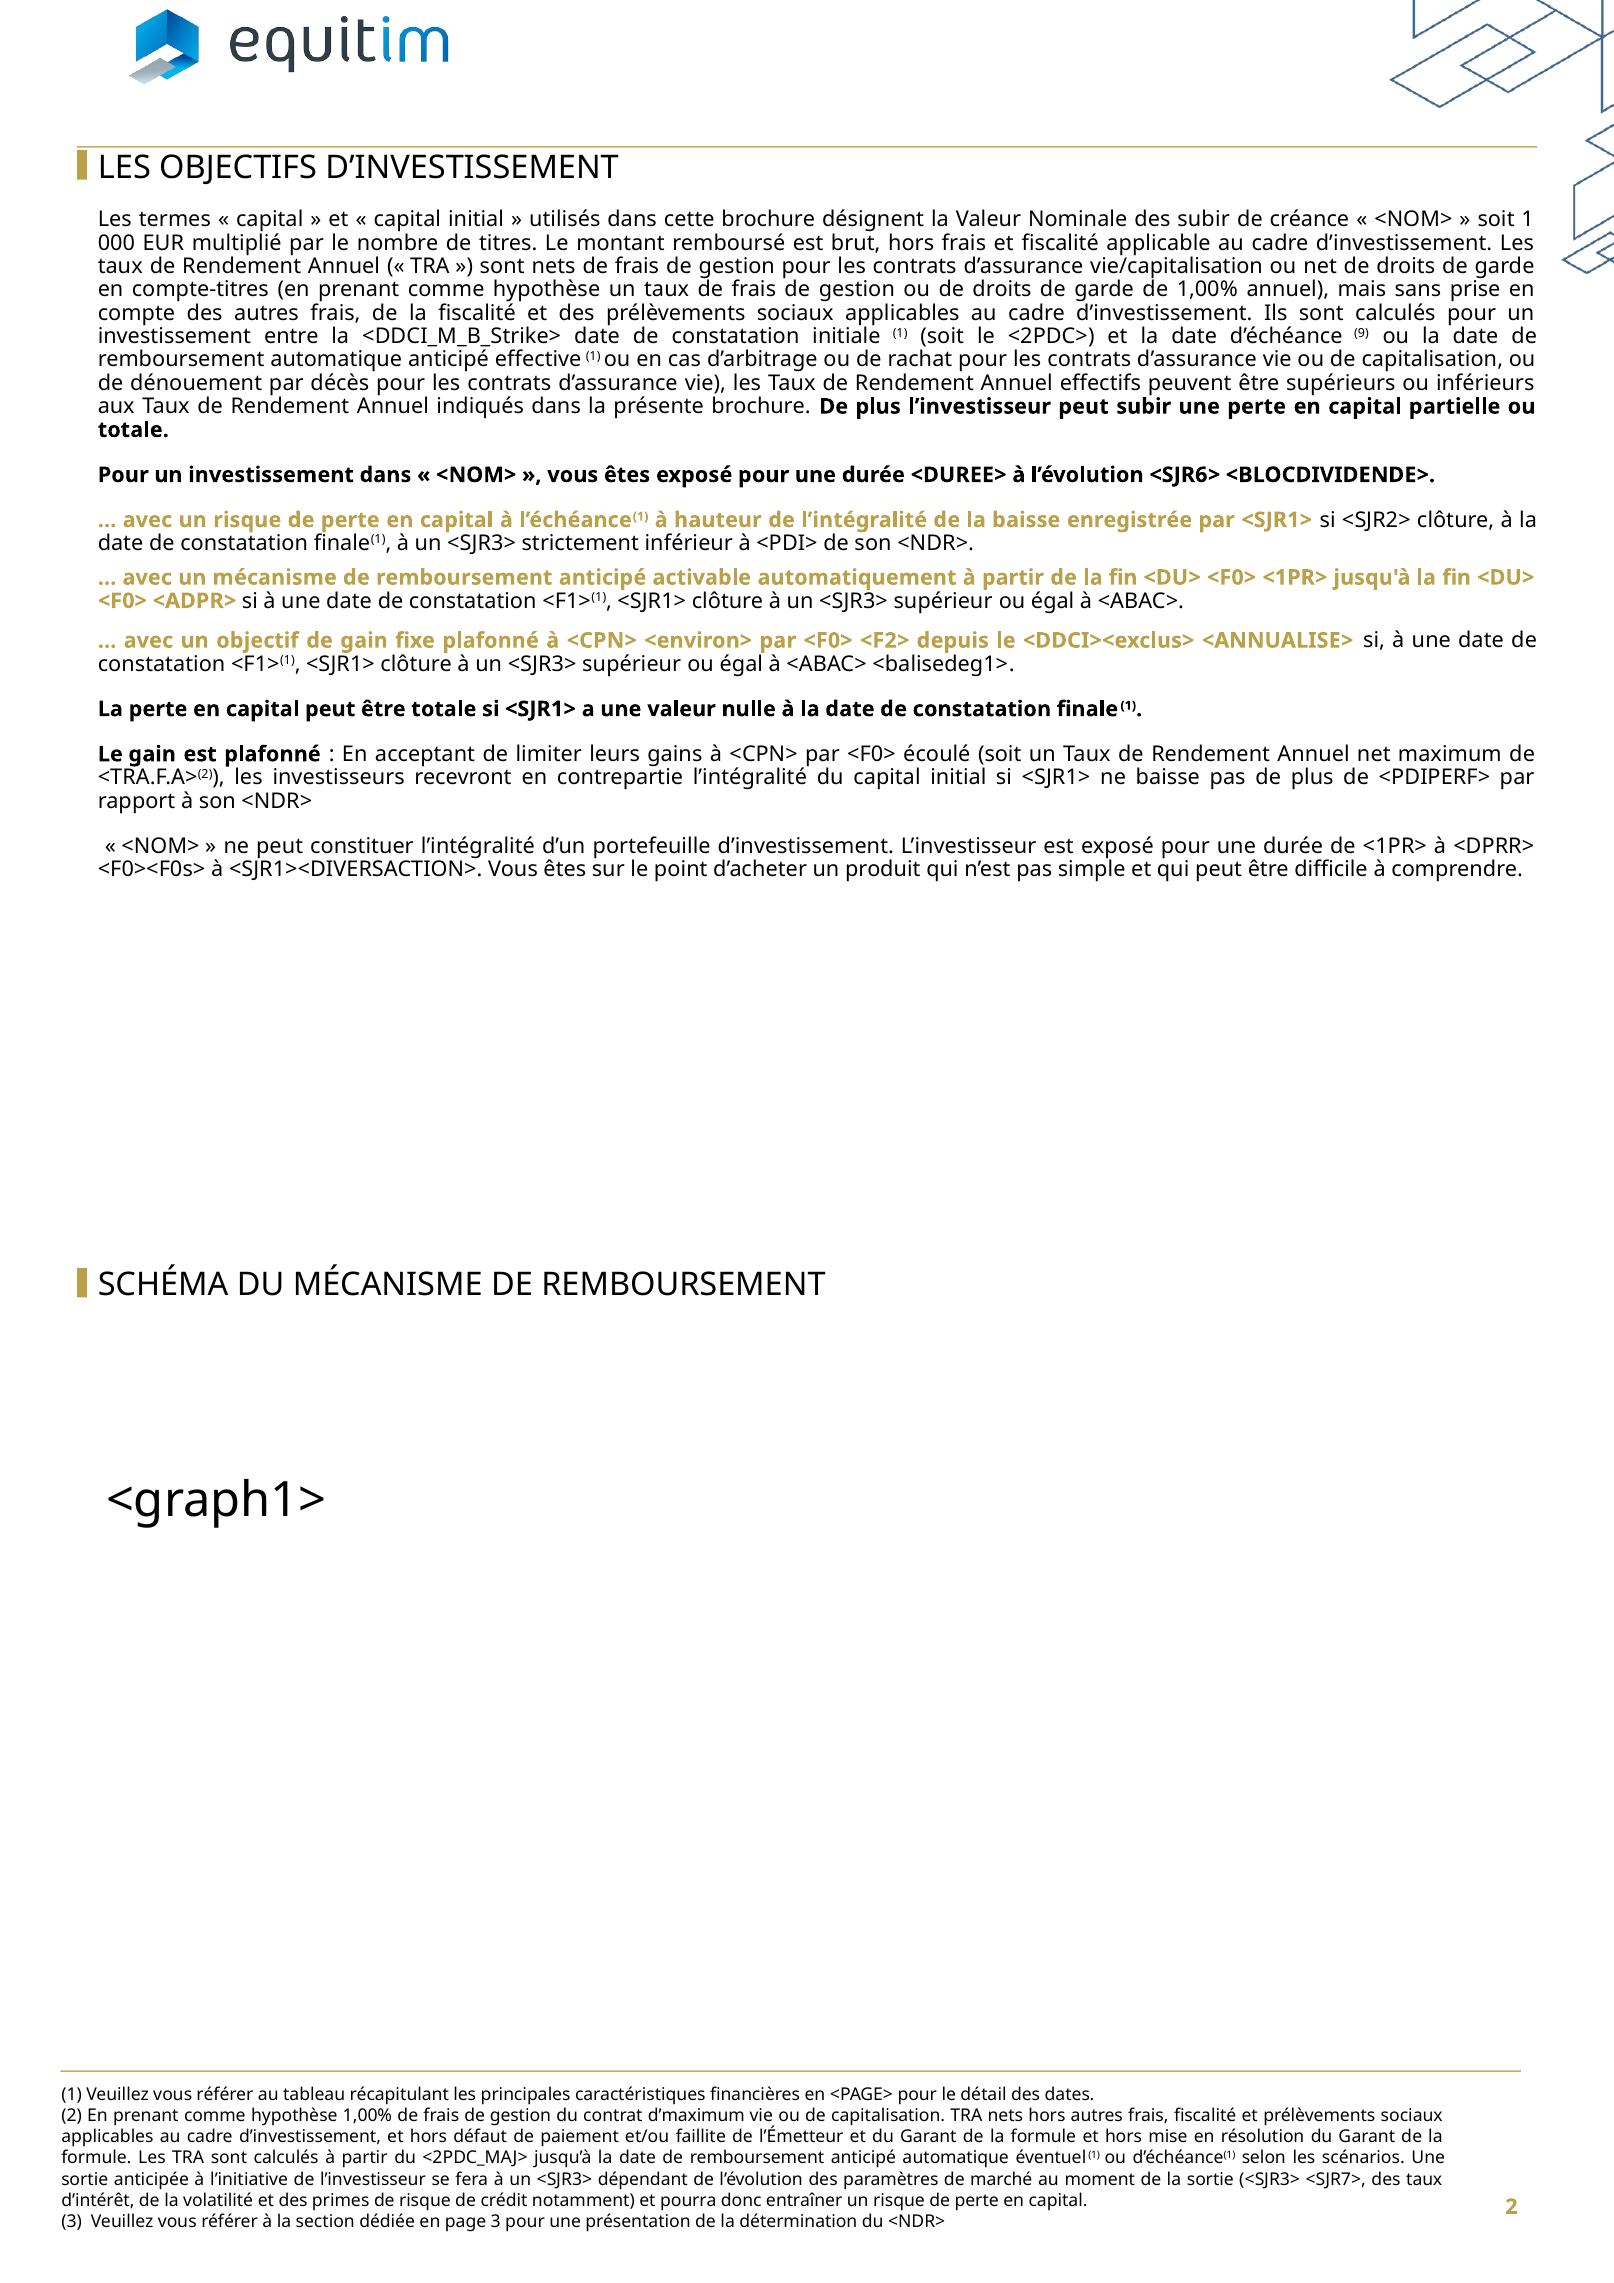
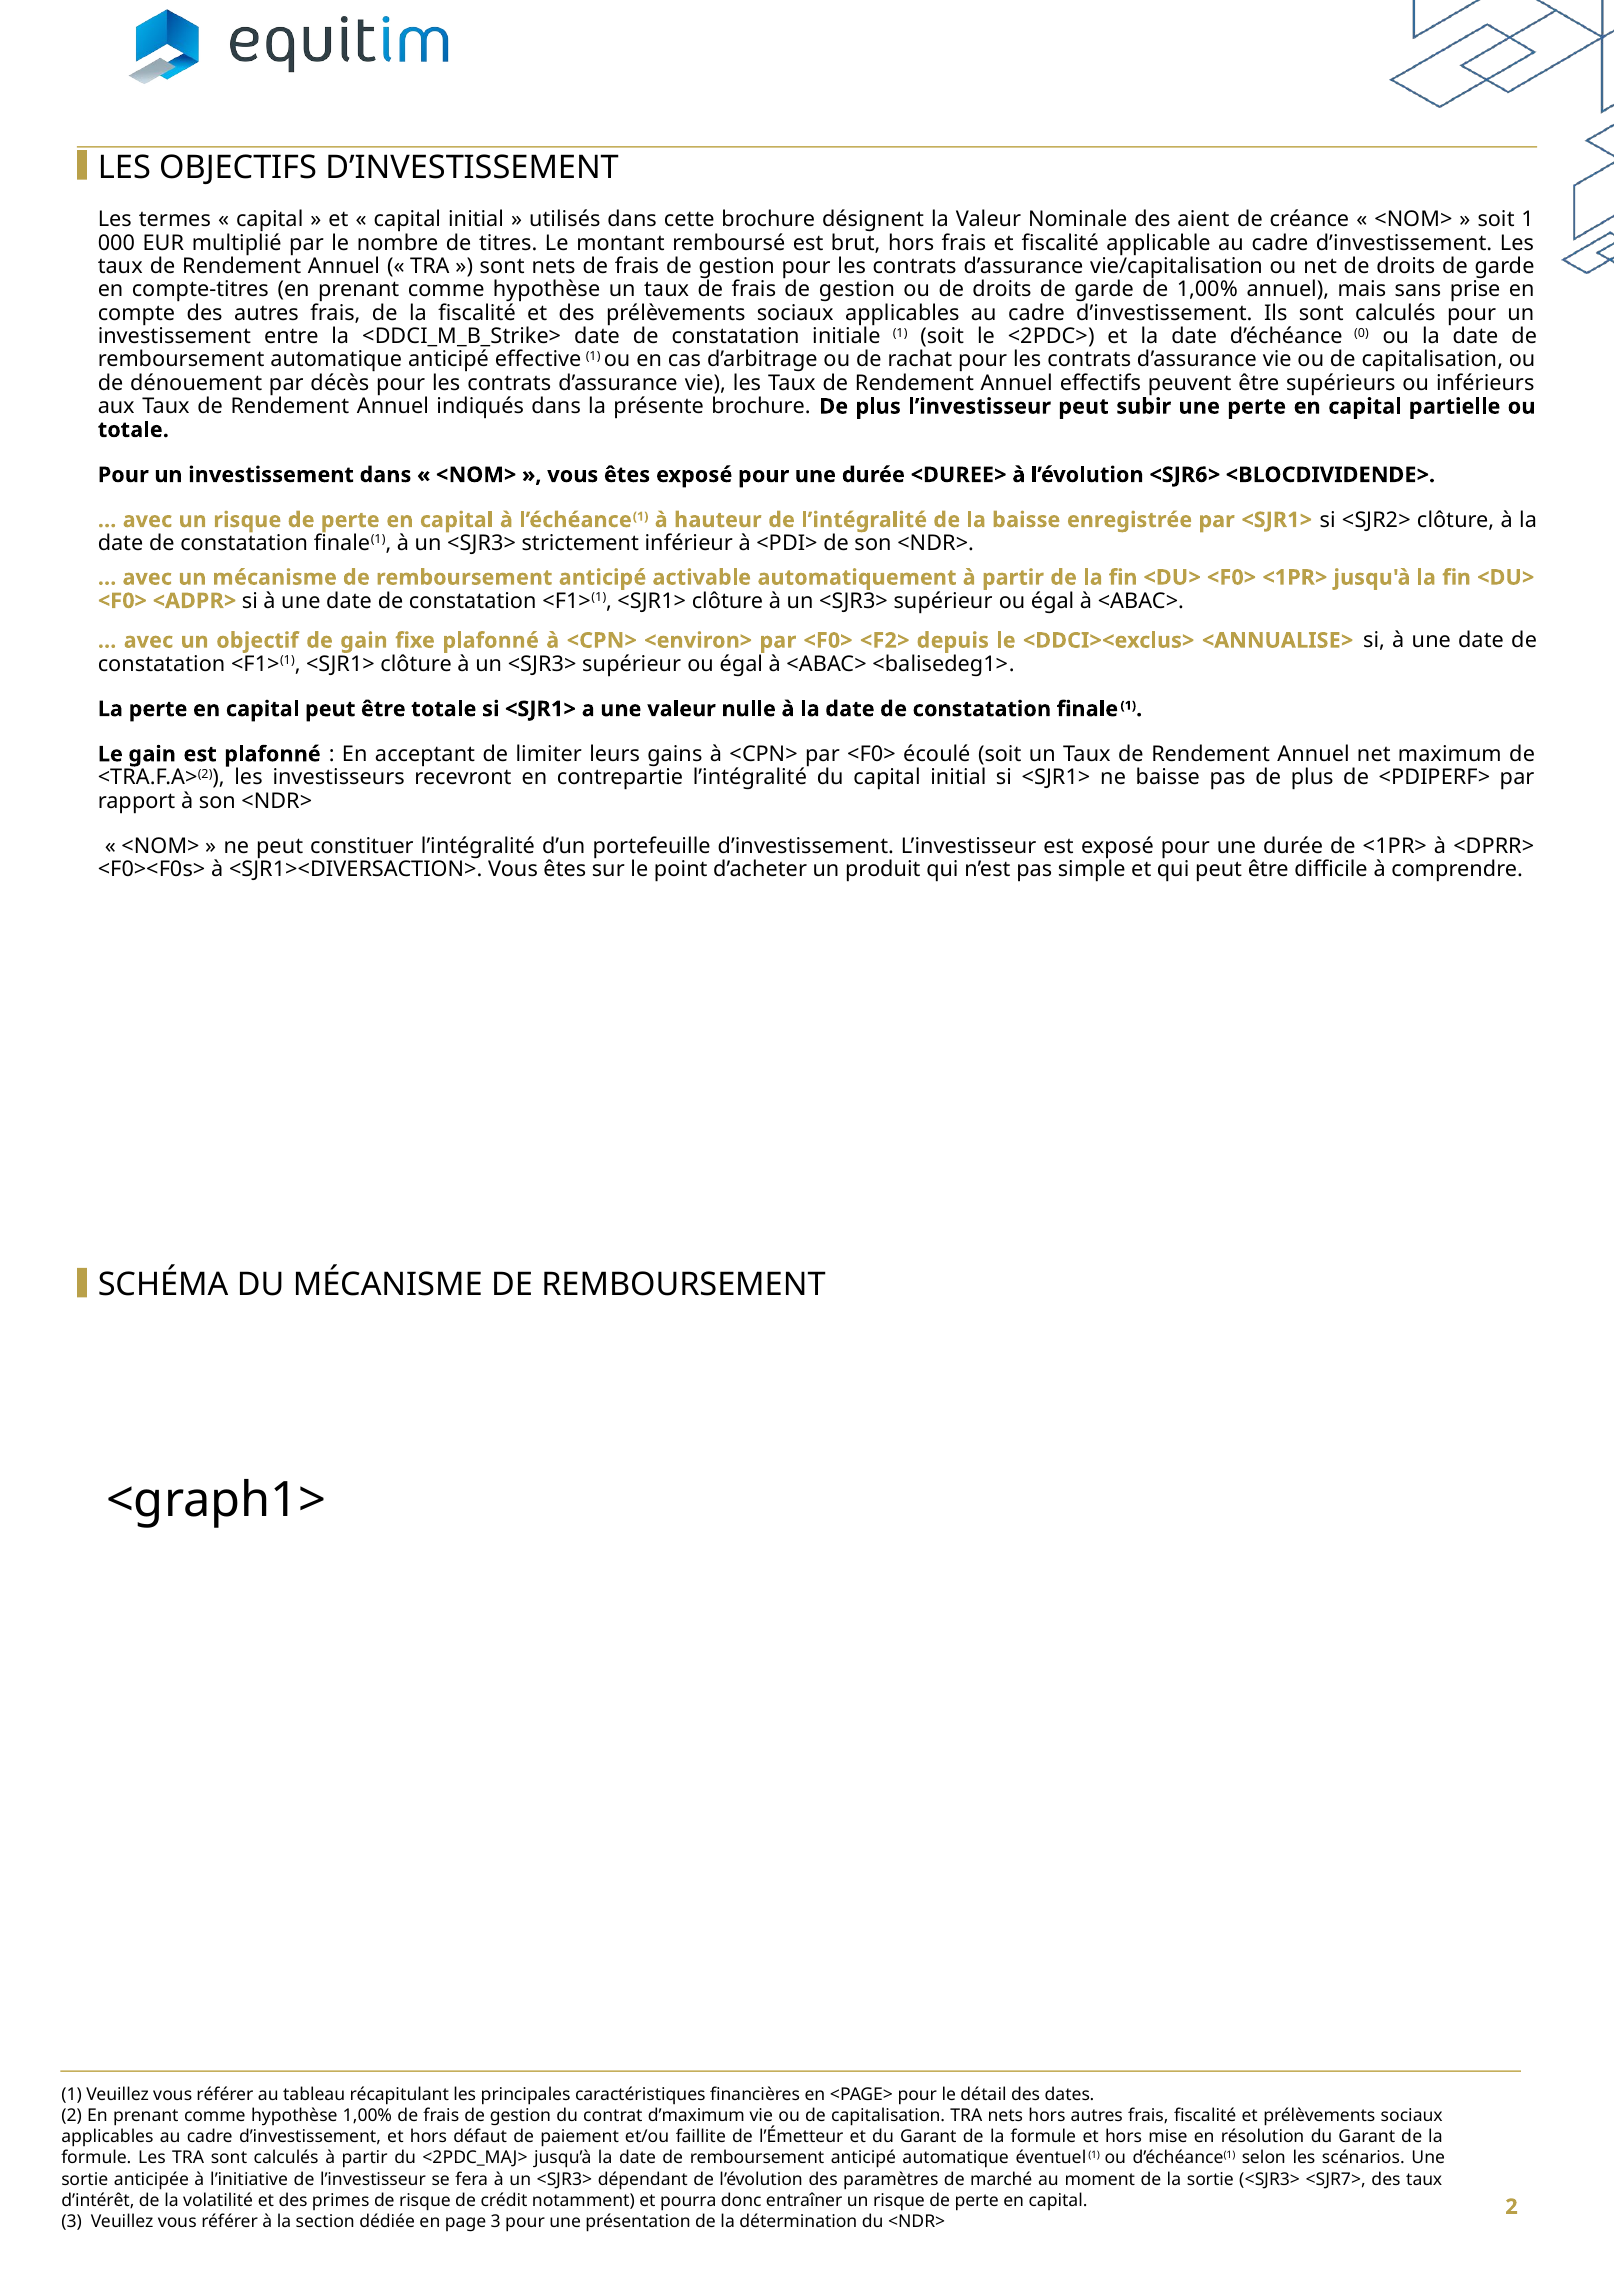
des subir: subir -> aient (1204, 220)
9: 9 -> 0 (1361, 333)
